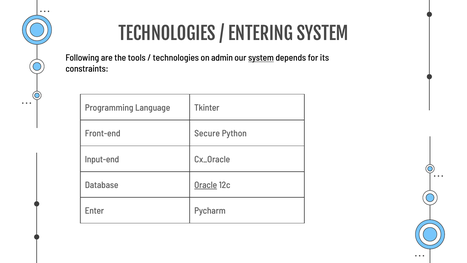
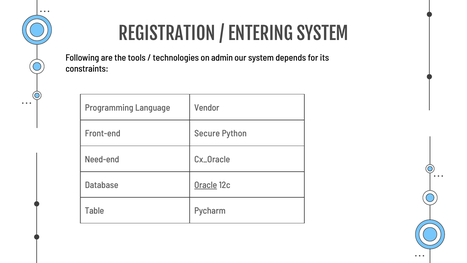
TECHNOLOGIES: TECHNOLOGIES -> REGISTRATION (167, 34)
system underline: present -> none (261, 58)
Tkinter: Tkinter -> Vendor (207, 108)
Input-end: Input-end -> Need-end (102, 159)
Enter: Enter -> Table (94, 211)
